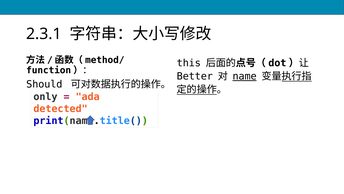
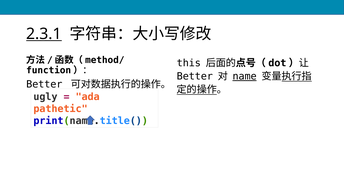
2.3.1 underline: none -> present (44, 34)
Should: Should -> Better (44, 84)
only: only -> ugly (45, 96)
detected: detected -> pathetic (61, 109)
